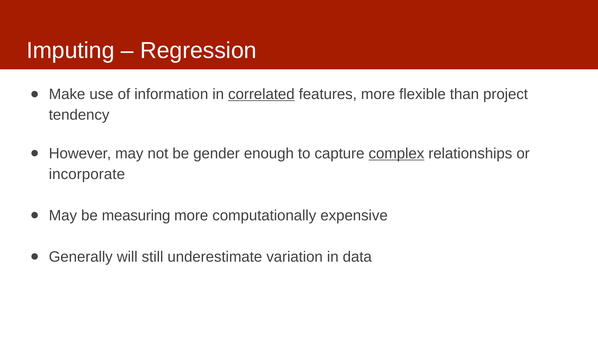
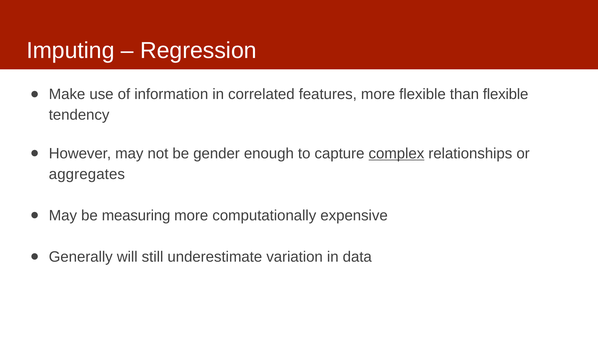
correlated underline: present -> none (261, 94)
than project: project -> flexible (506, 94)
incorporate: incorporate -> aggregates (87, 174)
